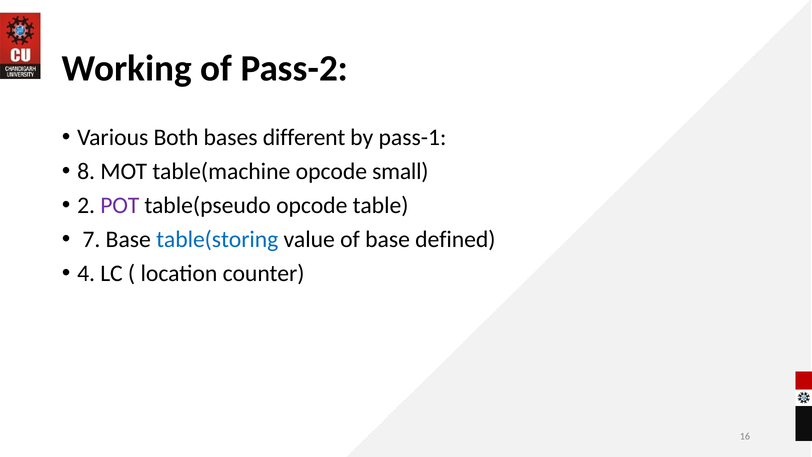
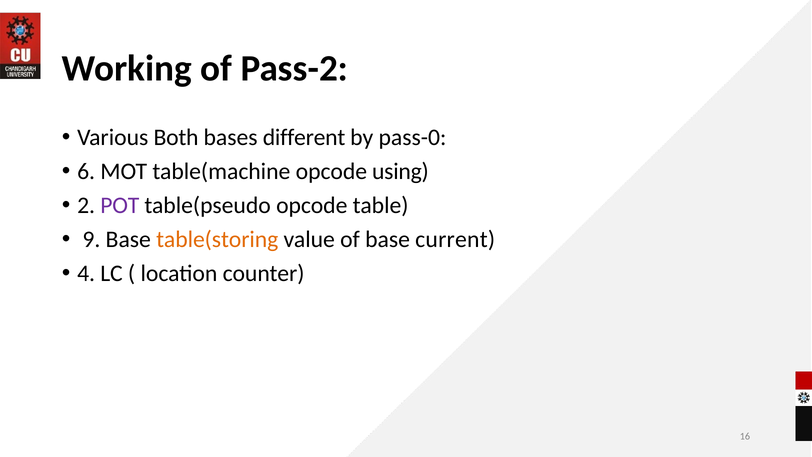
pass-1: pass-1 -> pass-0 (412, 137)
8: 8 -> 6 (86, 171)
small: small -> using (400, 171)
7: 7 -> 9 (91, 239)
table(storing colour: blue -> orange (217, 239)
defined: defined -> current (455, 239)
